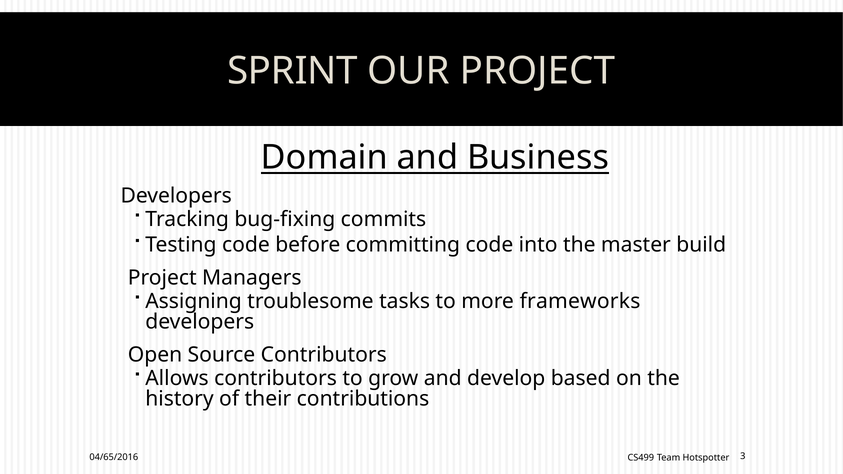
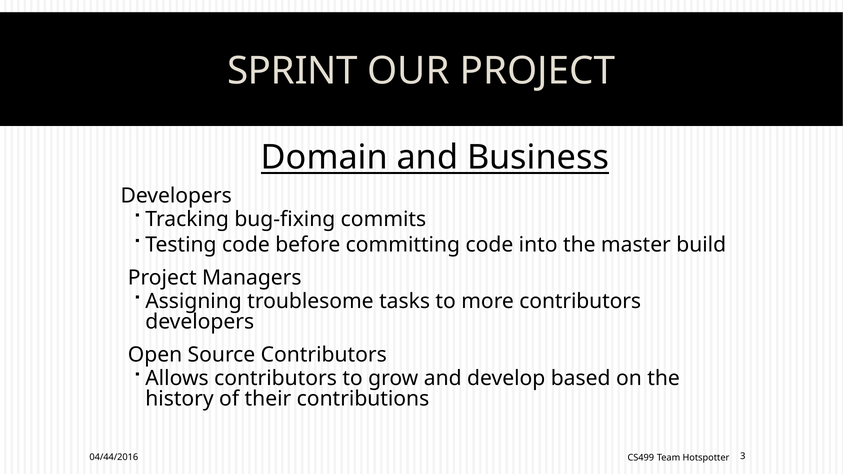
more frameworks: frameworks -> contributors (580, 302)
04/65/2016: 04/65/2016 -> 04/44/2016 (114, 457)
